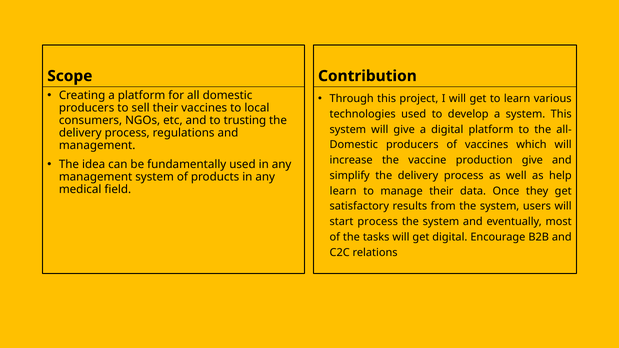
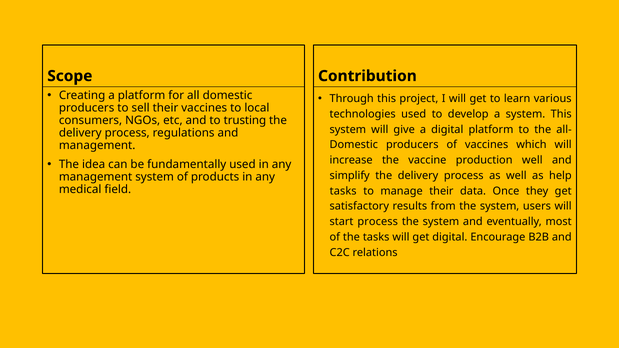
production give: give -> well (532, 160)
learn: learn -> tasks (343, 191)
